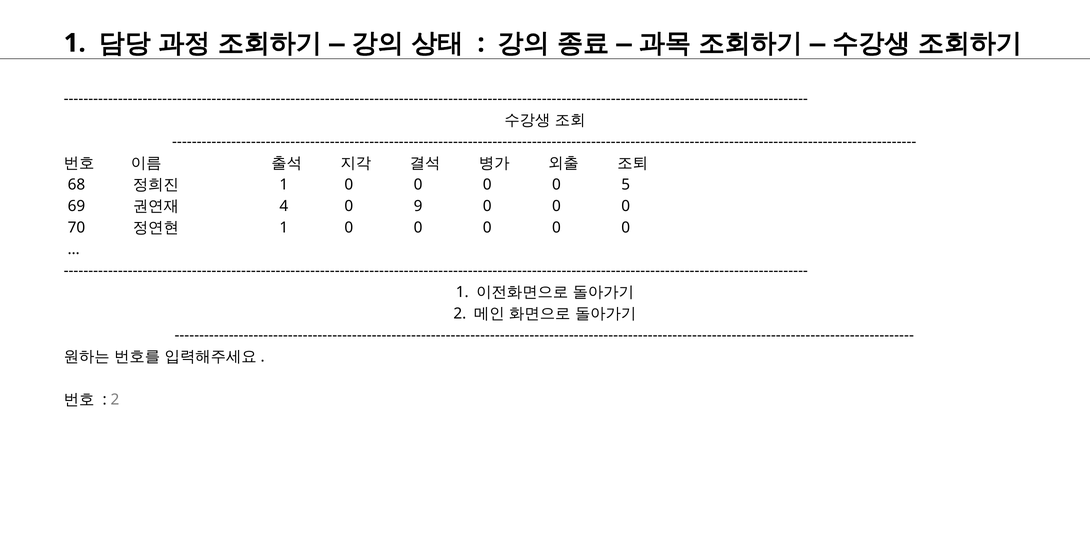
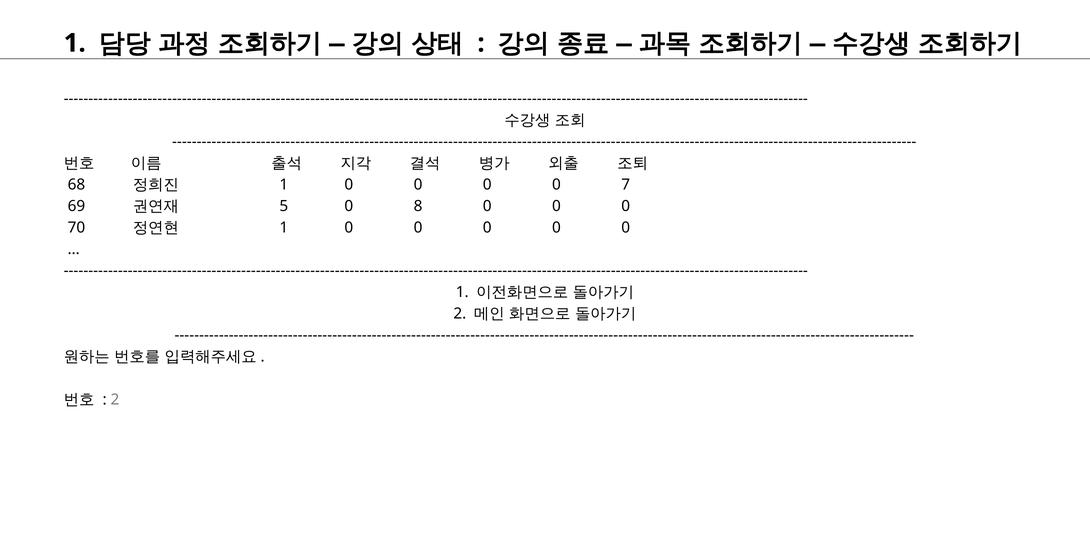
5: 5 -> 7 (626, 185)
4: 4 -> 5 (284, 206)
9: 9 -> 8 (418, 206)
